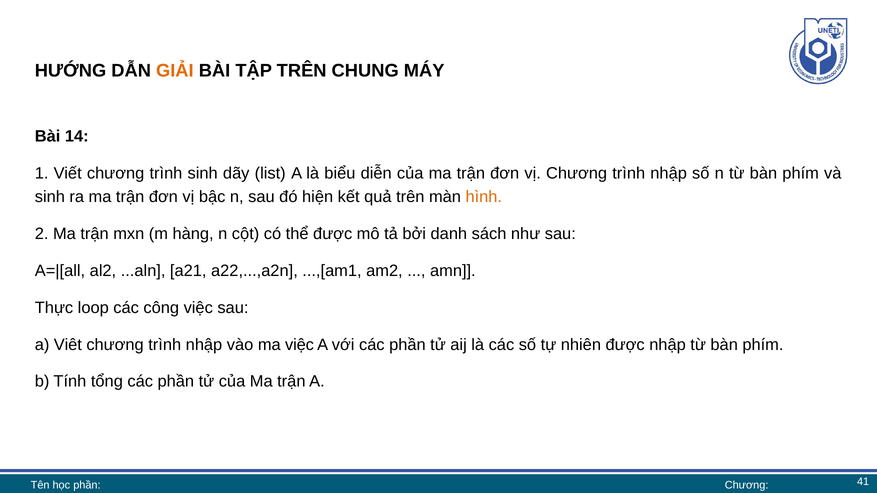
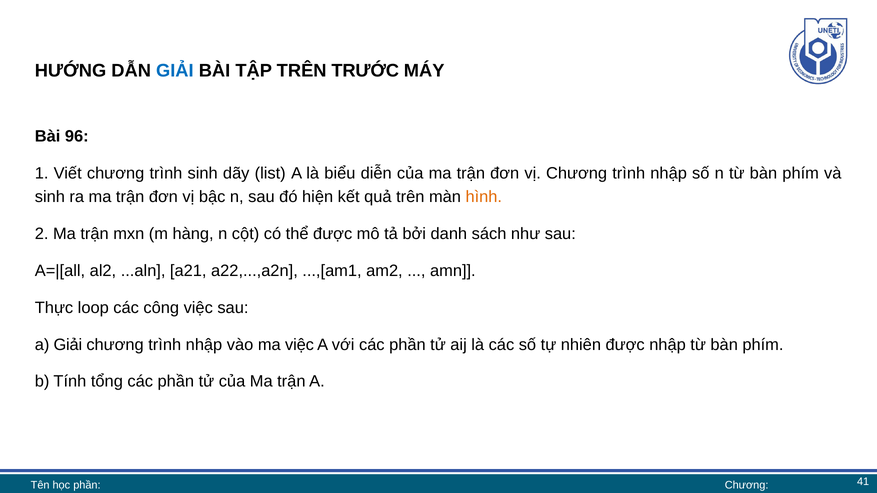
GIẢI colour: orange -> blue (175, 71)
CHUNG: CHUNG -> TRƯỚC (365, 71)
14: 14 -> 96 (77, 137)
a Viêt: Viêt -> Giải (68, 345)
